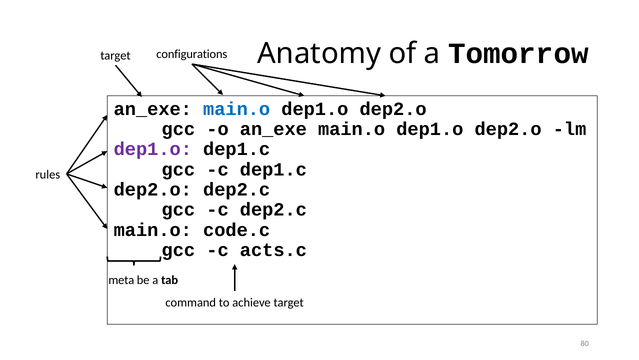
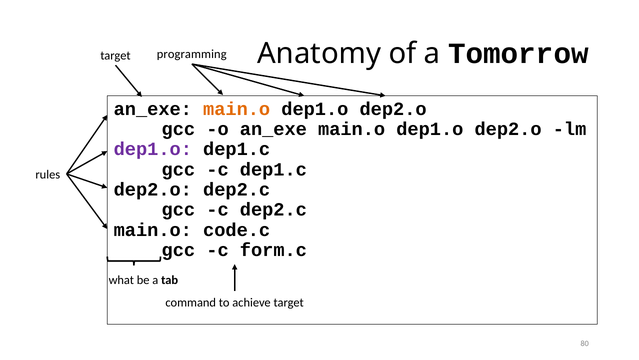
configurations: configurations -> programming (192, 54)
main.o colour: blue -> orange (237, 109)
acts.c: acts.c -> form.c (273, 250)
meta: meta -> what (121, 279)
